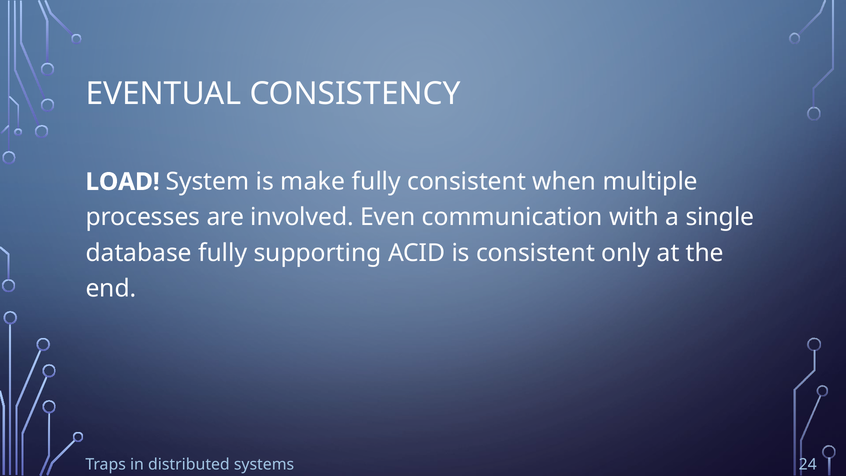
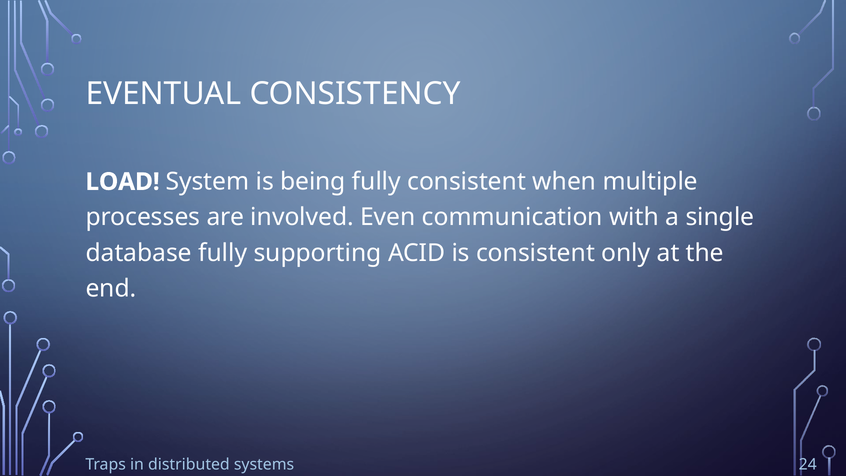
make: make -> being (313, 182)
